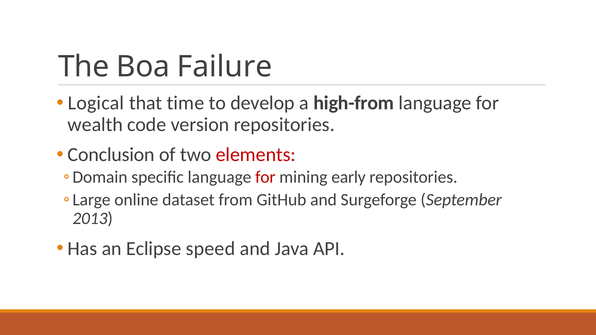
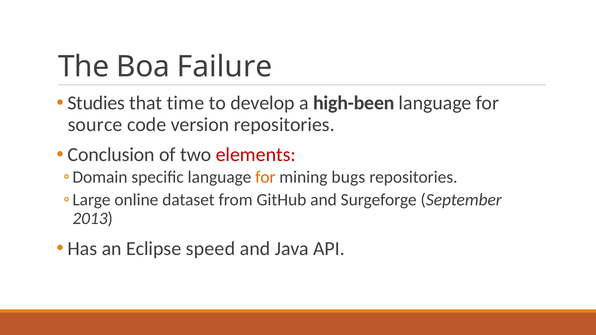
Logical: Logical -> Studies (96, 103)
high-from: high-from -> high-been (354, 103)
wealth: wealth -> source (95, 125)
for colour: red -> orange (265, 177)
early: early -> bugs (348, 177)
